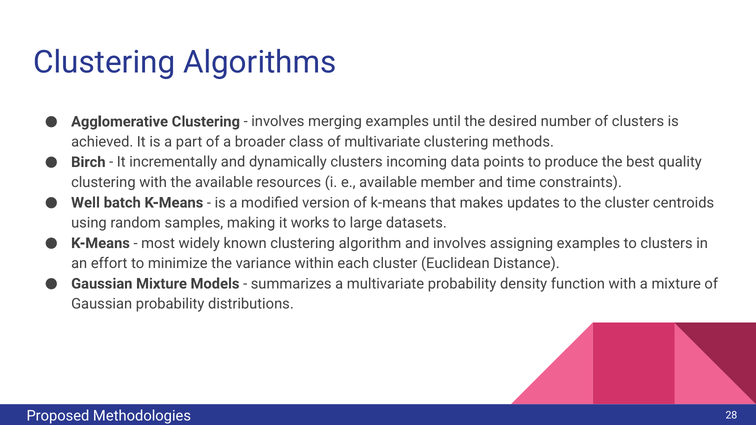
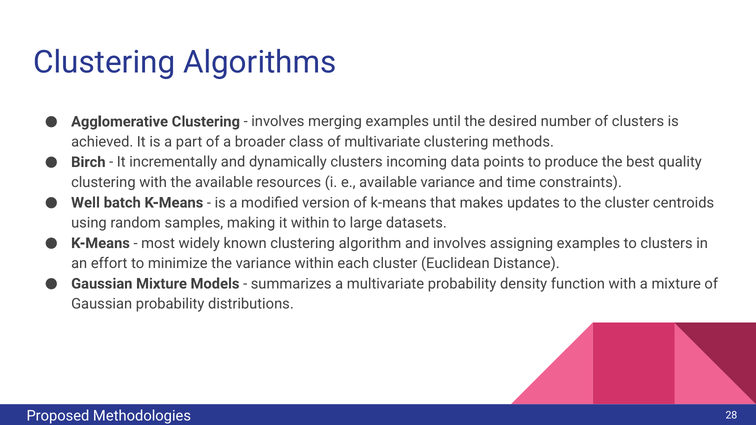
available member: member -> variance (448, 183)
it works: works -> within (310, 223)
